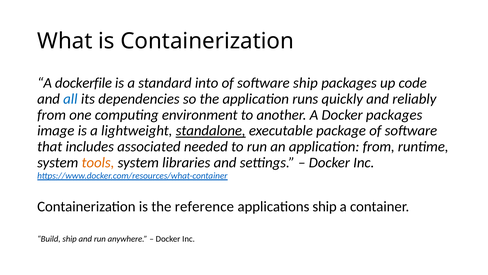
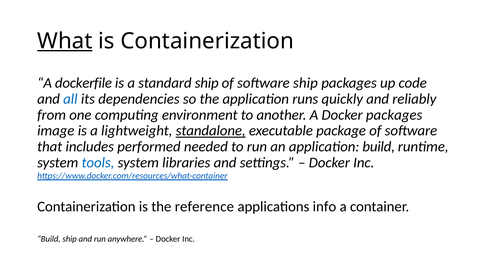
What underline: none -> present (65, 41)
standard into: into -> ship (207, 83)
associated: associated -> performed (149, 146)
application from: from -> build (379, 146)
tools colour: orange -> blue (98, 162)
applications ship: ship -> info (324, 206)
